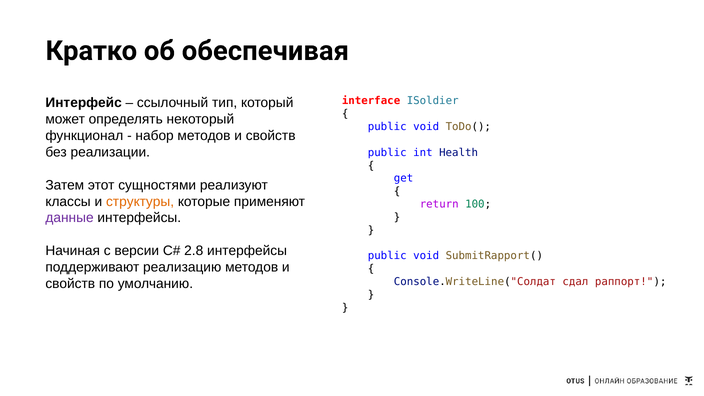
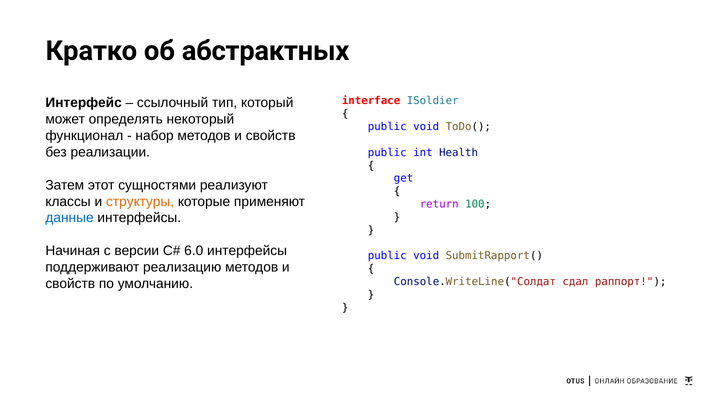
обеспечивая: обеспечивая -> абстрактных (266, 51)
данные colour: purple -> blue (70, 218)
2.8: 2.8 -> 6.0 (194, 251)
